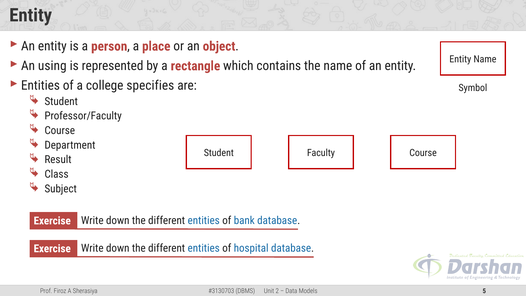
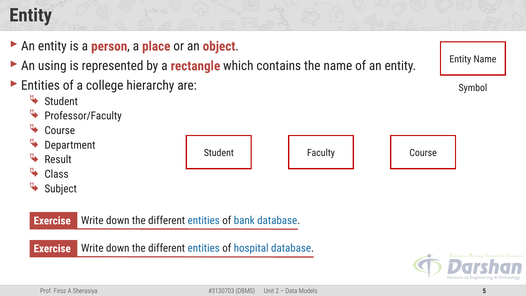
specifies: specifies -> hierarchy (150, 86)
